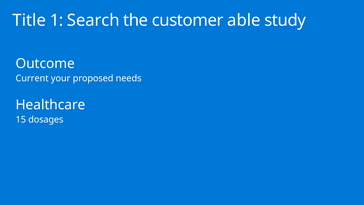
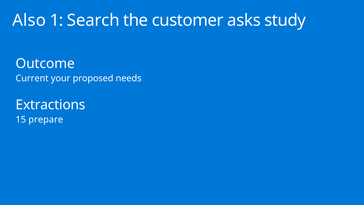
Title: Title -> Also (29, 20)
able: able -> asks (244, 20)
Healthcare: Healthcare -> Extractions (51, 105)
dosages: dosages -> prepare (46, 119)
